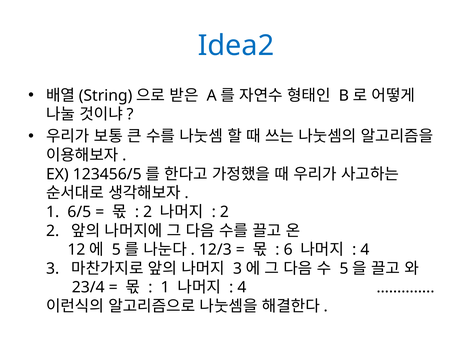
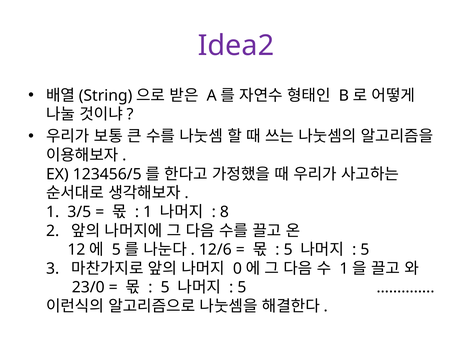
Idea2 colour: blue -> purple (236, 46)
6/5: 6/5 -> 3/5 (79, 212)
2: 2 -> 1 (148, 212)
2: 2 -> 8 (224, 212)
12/3: 12/3 -> 12/6 (215, 250)
6: 6 -> 5 (288, 250)
4: 4 -> 5 (365, 250)
3: 3 -> 0 (237, 269)
5: 5 -> 1 (344, 269)
23/4: 23/4 -> 23/0 (88, 287)
1: 1 -> 5 (165, 287)
4: 4 -> 5 (242, 287)
